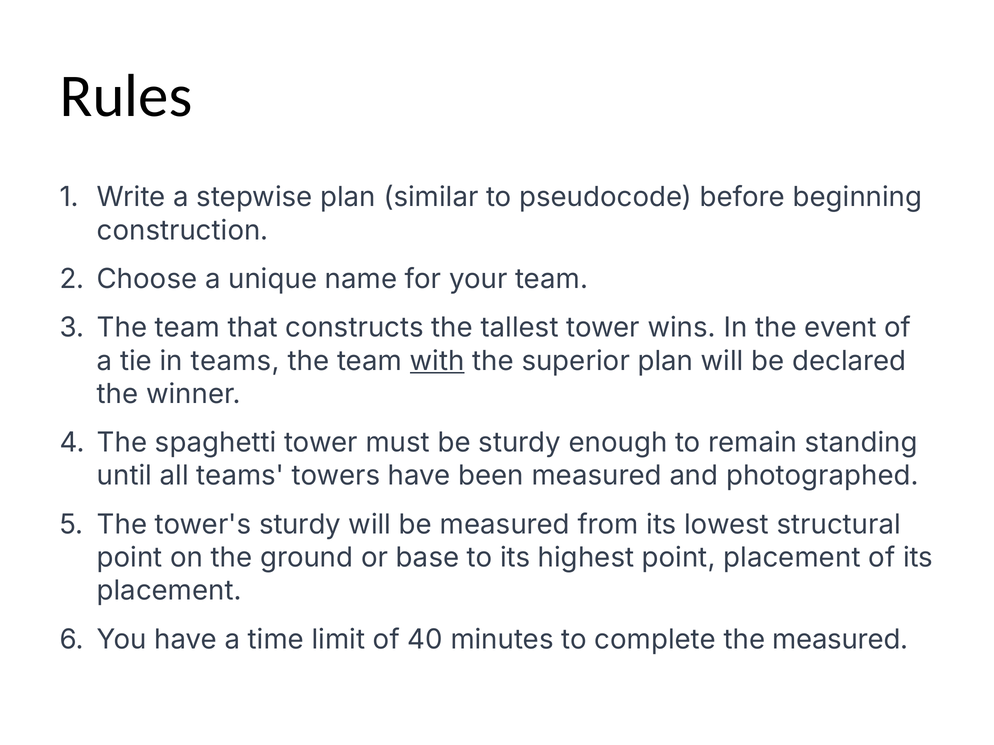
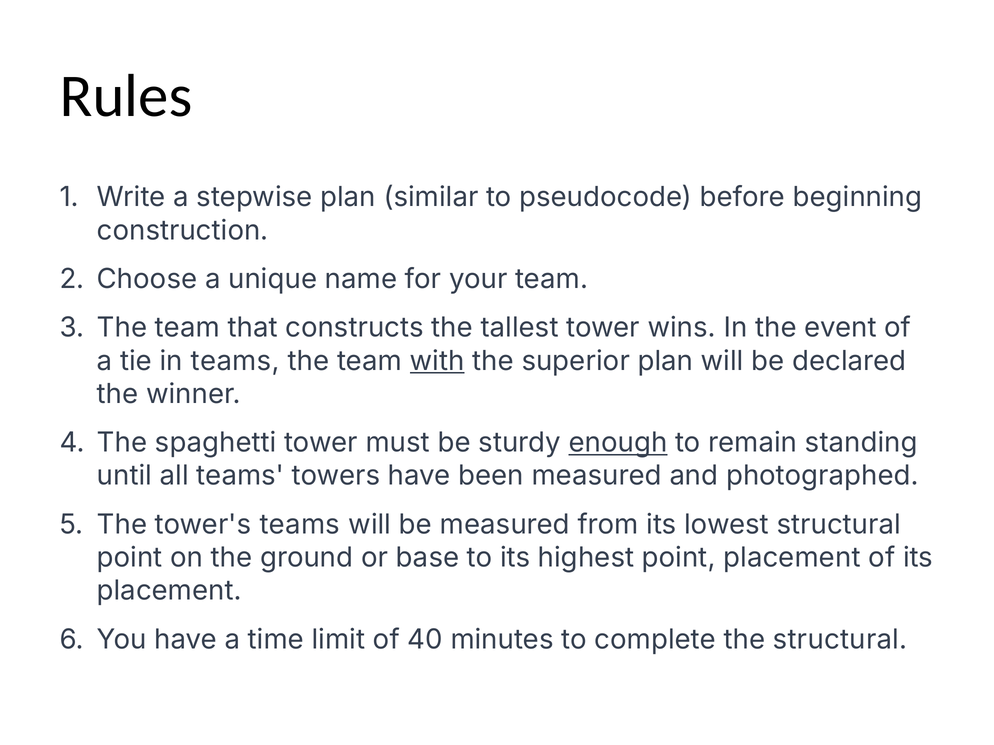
enough underline: none -> present (618, 443)
tower's sturdy: sturdy -> teams (300, 525)
the measured: measured -> structural (840, 640)
